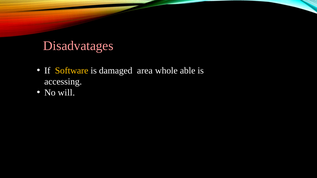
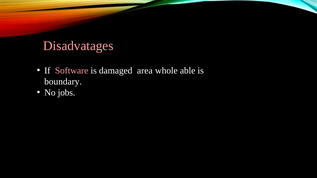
Software colour: yellow -> pink (72, 71)
accessing: accessing -> boundary (63, 82)
will: will -> jobs (66, 93)
